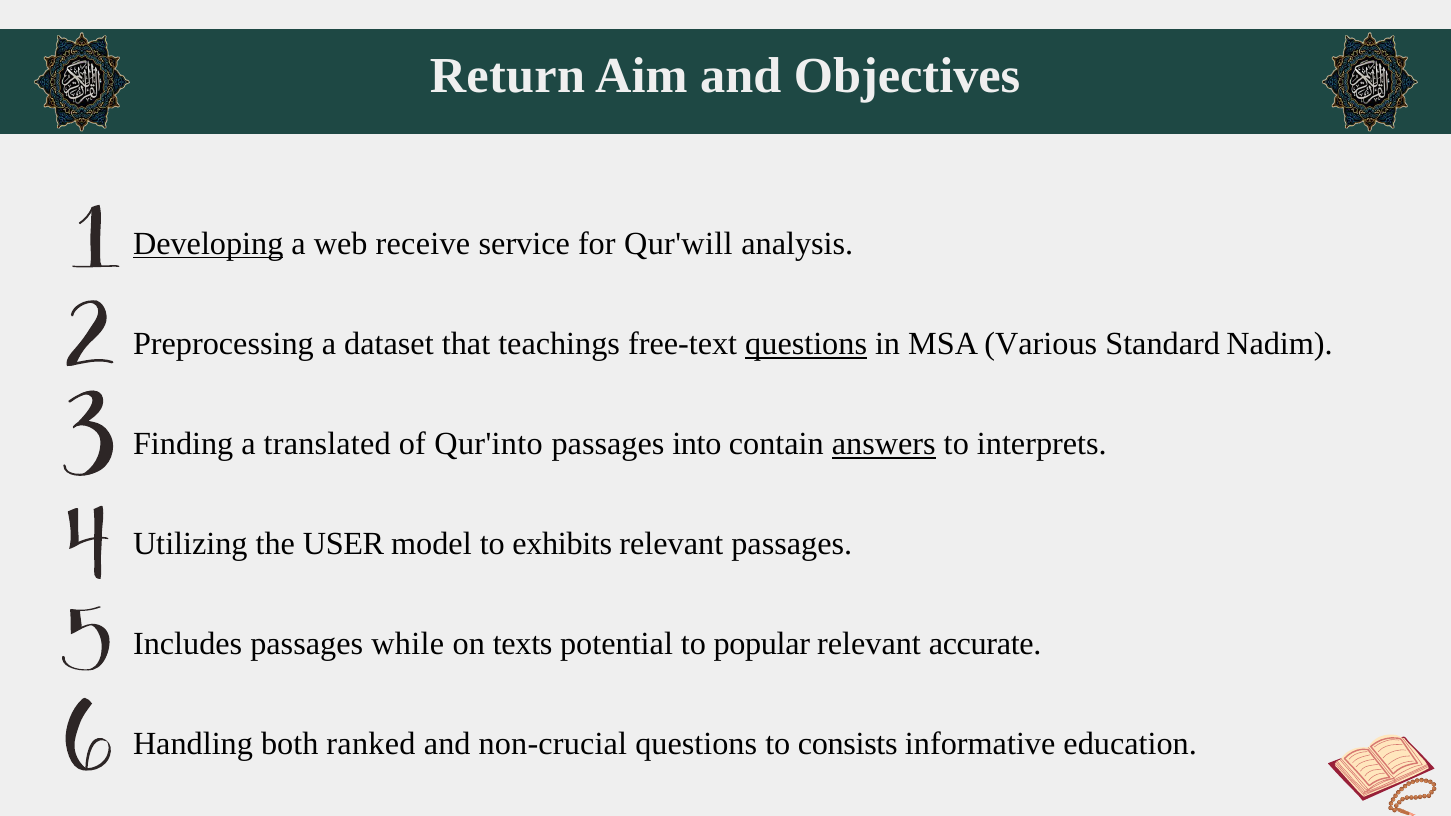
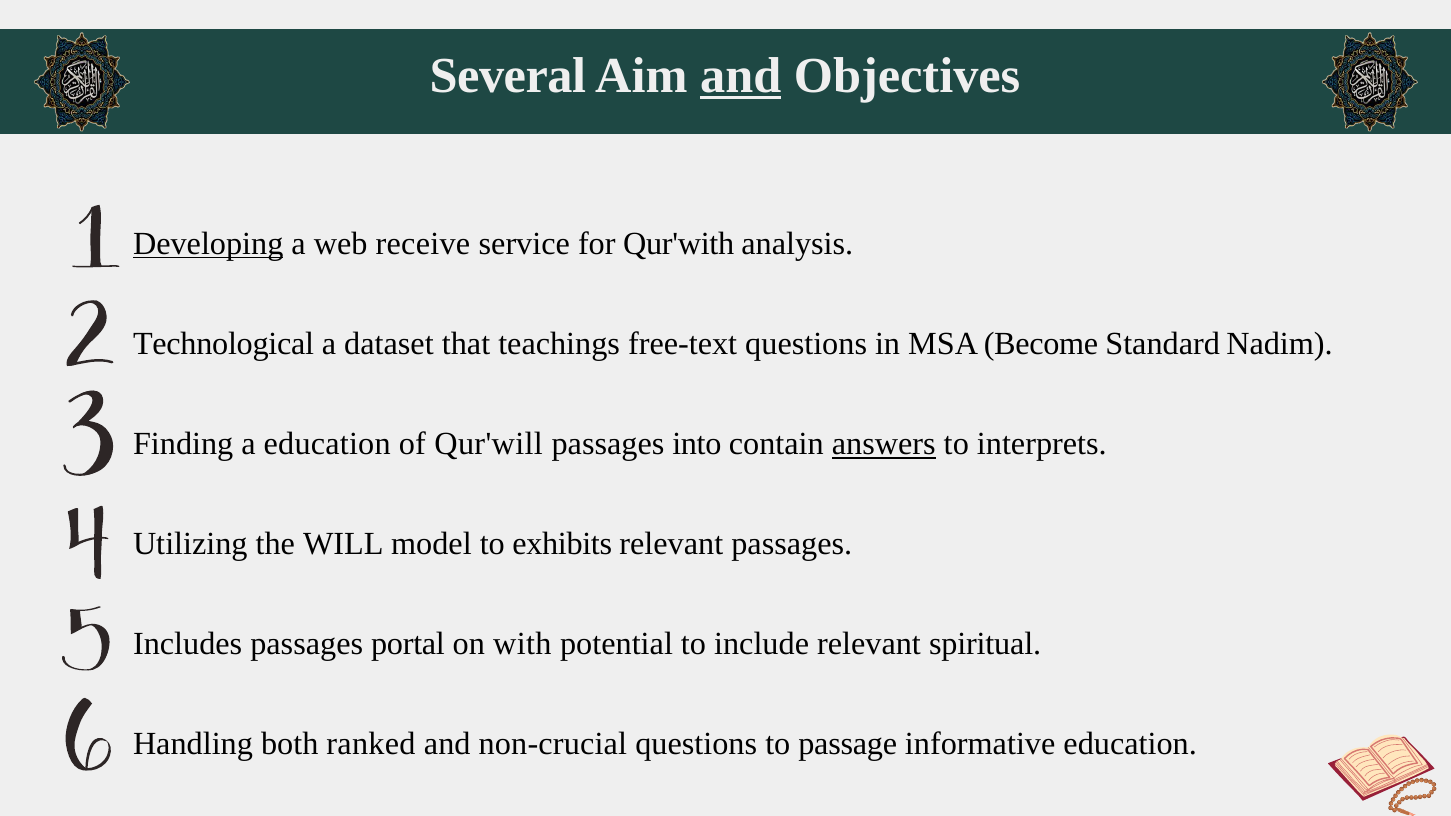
Return: Return -> Several (508, 76)
and underline: none -> present (741, 76)
Qur'will: Qur'will -> Qur'with (679, 244)
Preprocessing: Preprocessing -> Technological (224, 344)
questions underline: present -> none (806, 344)
Various: Various -> Become (1041, 344)
a translated: translated -> education (327, 444)
Qur'into: Qur'into -> Qur'will (489, 444)
USER: USER -> WILL (343, 544)
while: while -> portal (408, 644)
texts: texts -> with (522, 644)
popular: popular -> include (762, 644)
accurate: accurate -> spiritual (985, 644)
consists: consists -> passage (848, 744)
